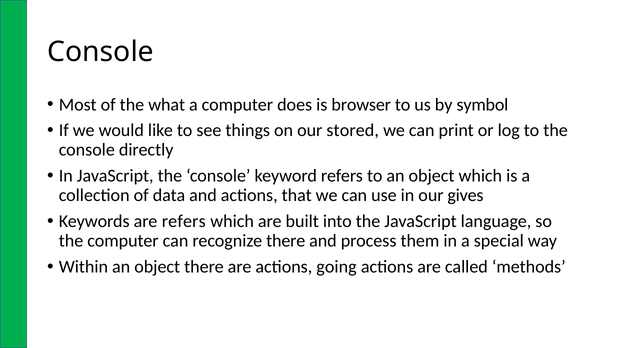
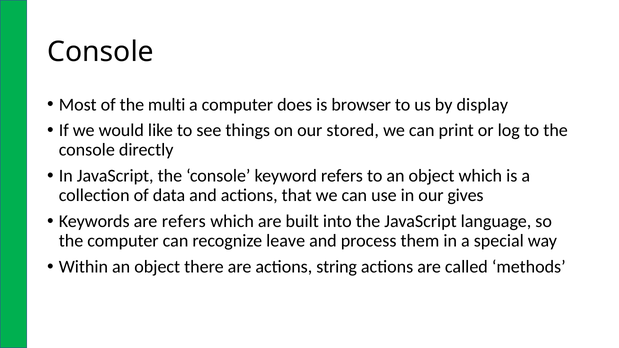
what: what -> multi (167, 105)
symbol: symbol -> display (482, 105)
recognize there: there -> leave (286, 241)
going: going -> string (337, 267)
